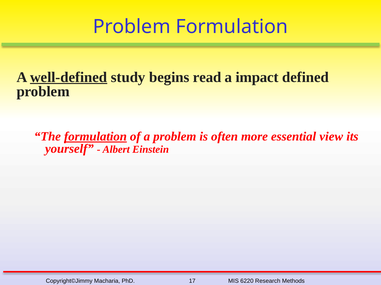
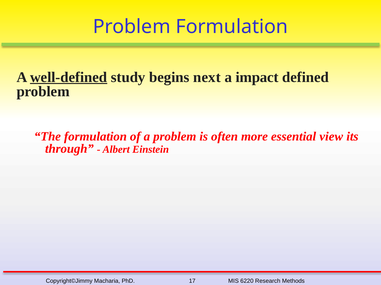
read: read -> next (207, 77)
formulation underline: present -> none (95, 137)
yourself: yourself -> through (69, 149)
